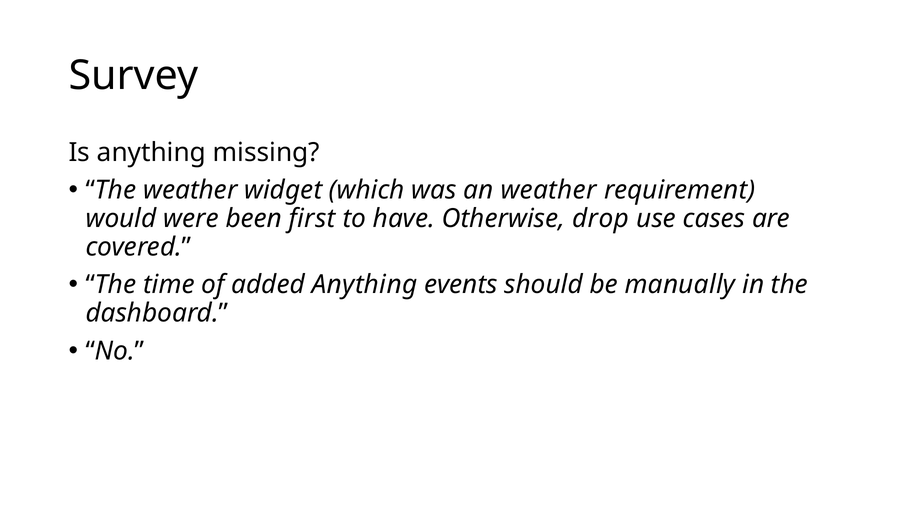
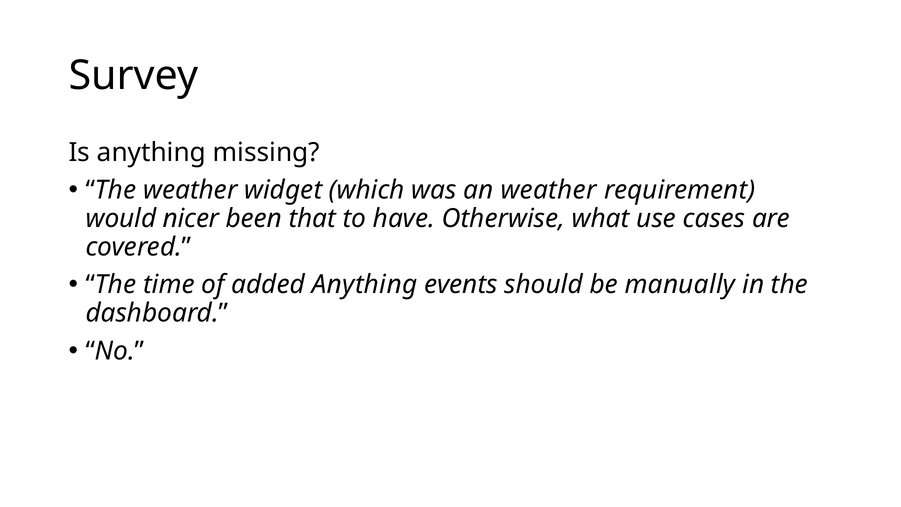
were: were -> nicer (191, 218)
first: first -> that (312, 218)
drop: drop -> what (601, 218)
